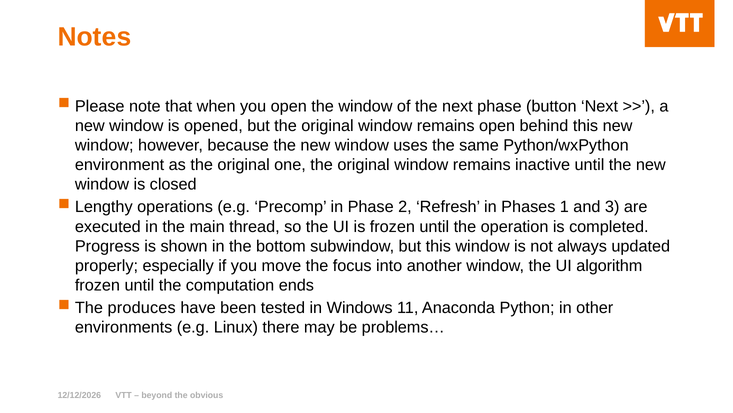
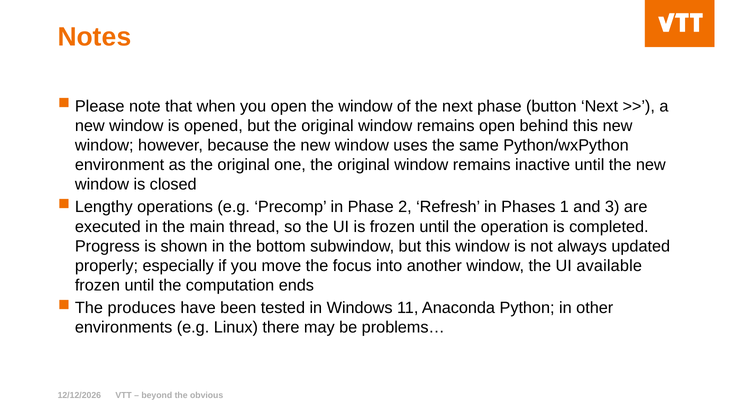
algorithm: algorithm -> available (609, 265)
